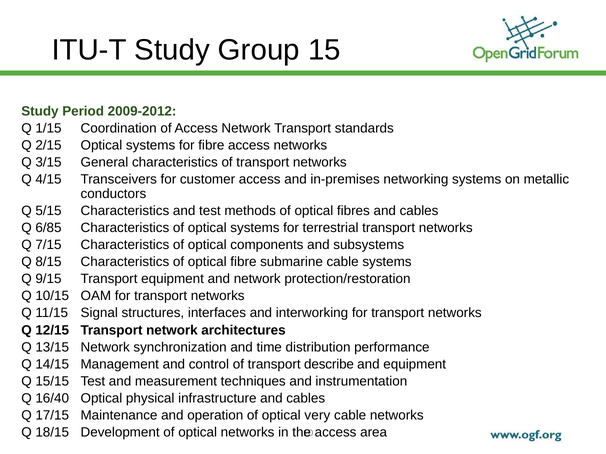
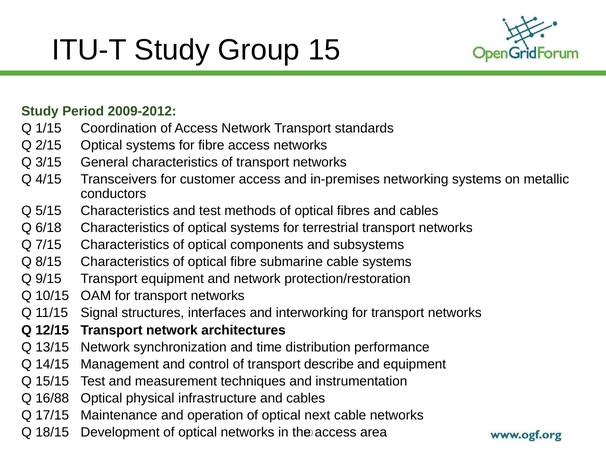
6/85: 6/85 -> 6/18 (48, 228)
16/40: 16/40 -> 16/88 (52, 399)
very: very -> next (317, 416)
